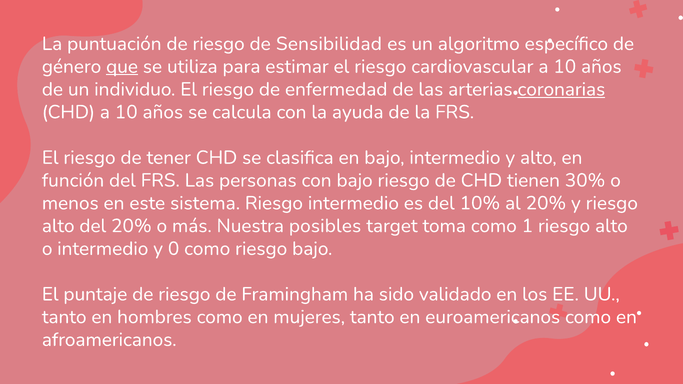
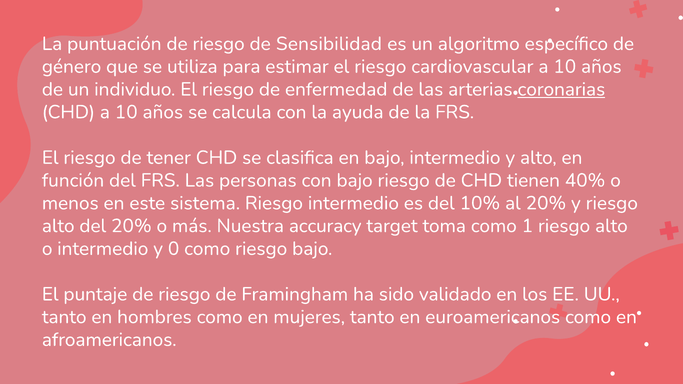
que underline: present -> none (122, 67)
30%: 30% -> 40% (585, 180)
posibles: posibles -> accuracy (325, 226)
